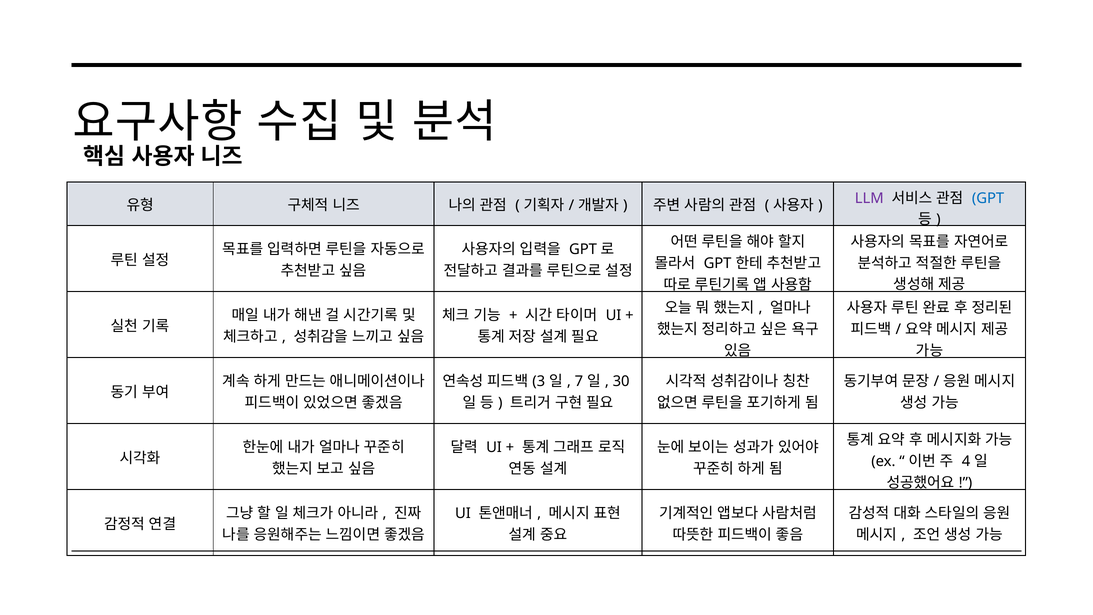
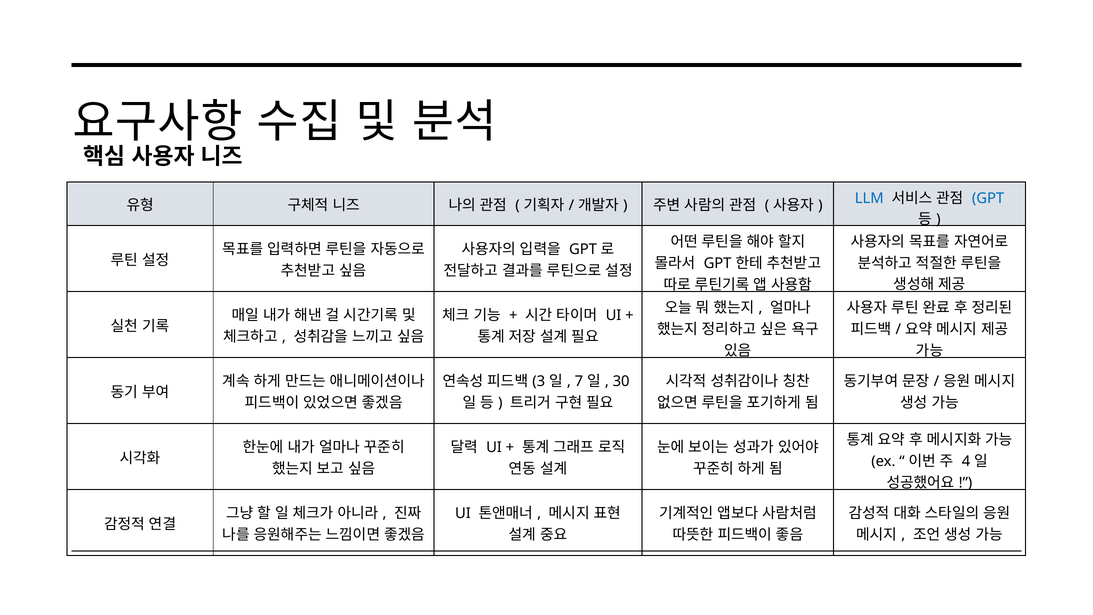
LLM colour: purple -> blue (869, 198)
